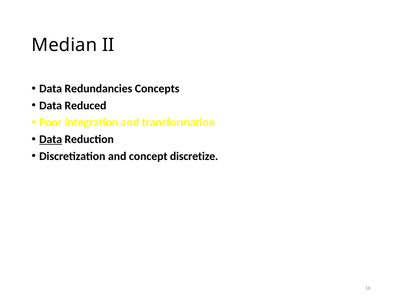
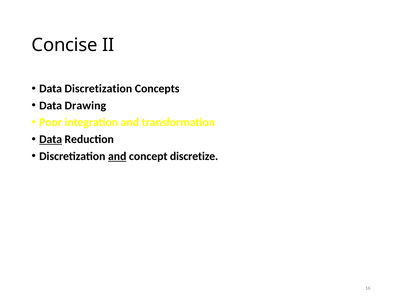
Median: Median -> Concise (65, 45)
Data Redundancies: Redundancies -> Discretization (98, 89)
Reduced: Reduced -> Drawing (85, 105)
and underline: none -> present (117, 156)
